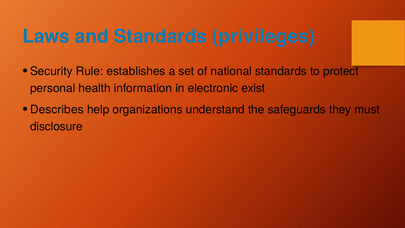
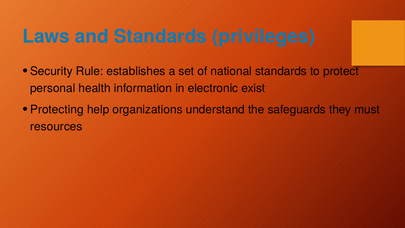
Describes: Describes -> Protecting (57, 109)
disclosure: disclosure -> resources (56, 126)
